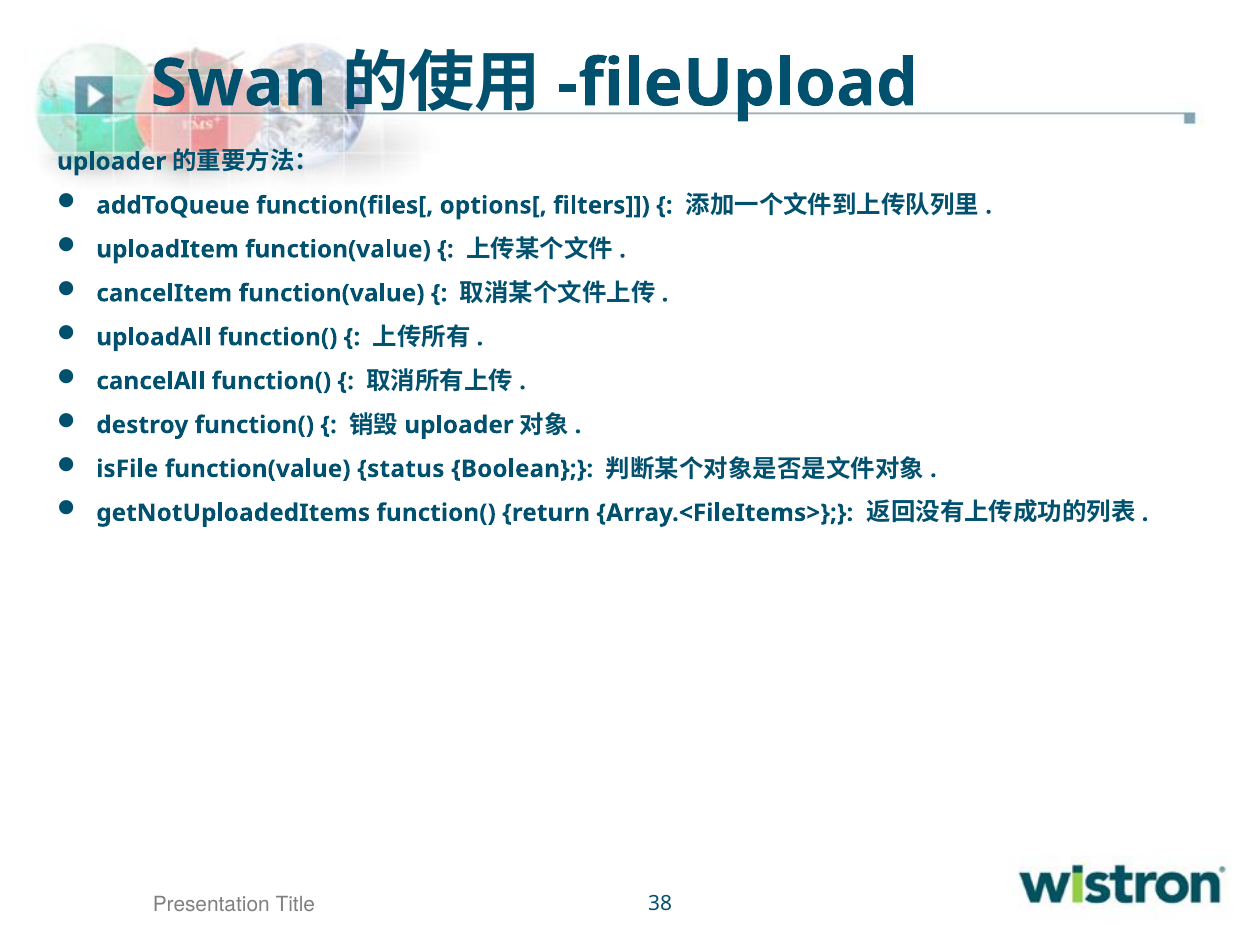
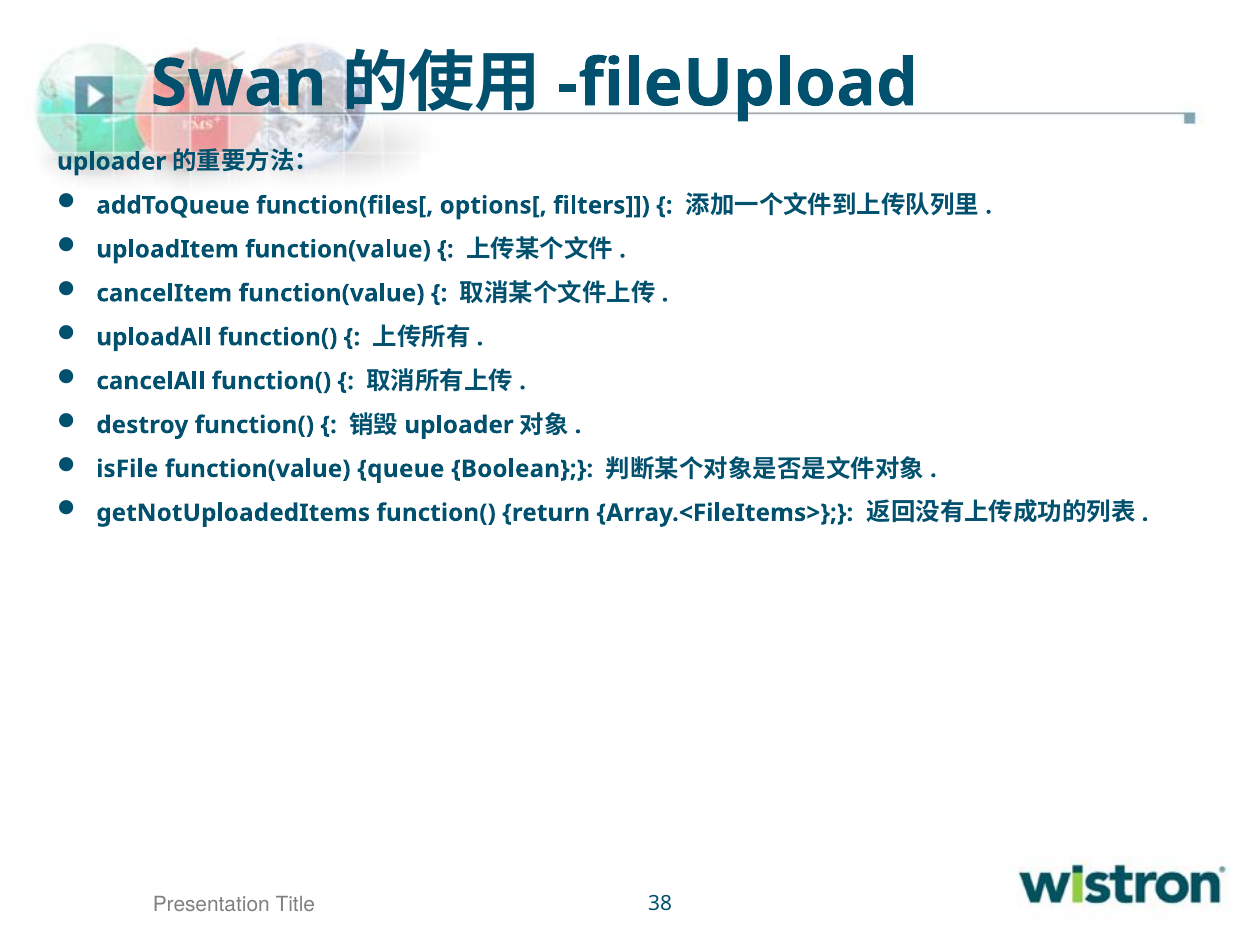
status: status -> queue (401, 469)
